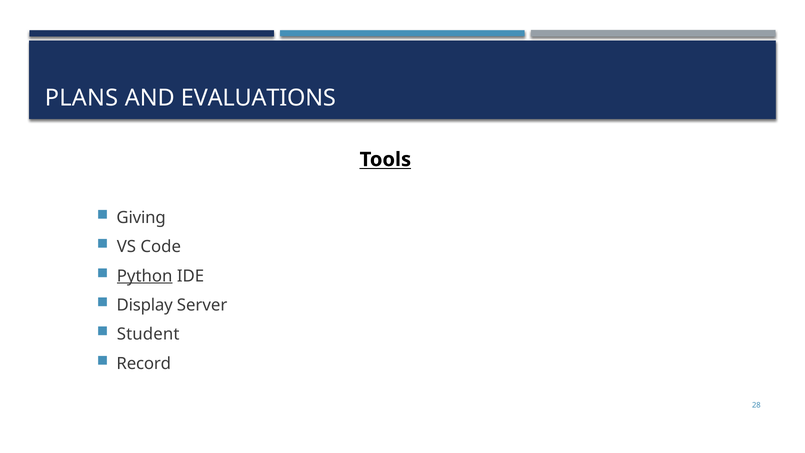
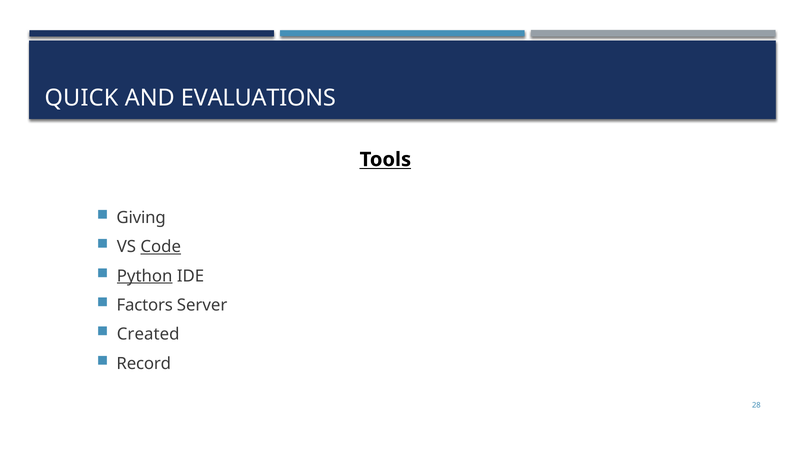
PLANS: PLANS -> QUICK (81, 98)
Code underline: none -> present (161, 247)
Display: Display -> Factors (145, 305)
Student: Student -> Created (148, 334)
